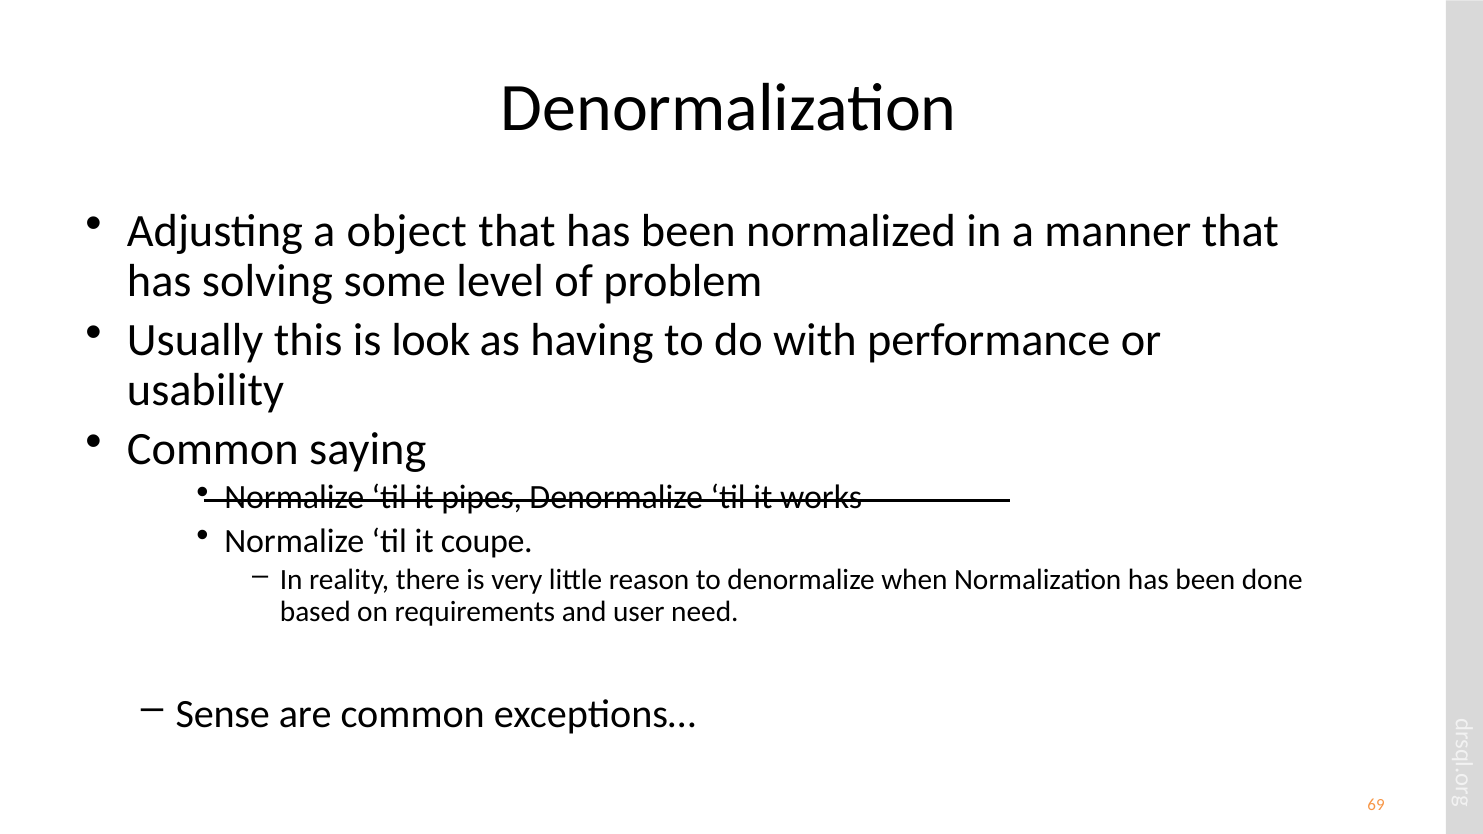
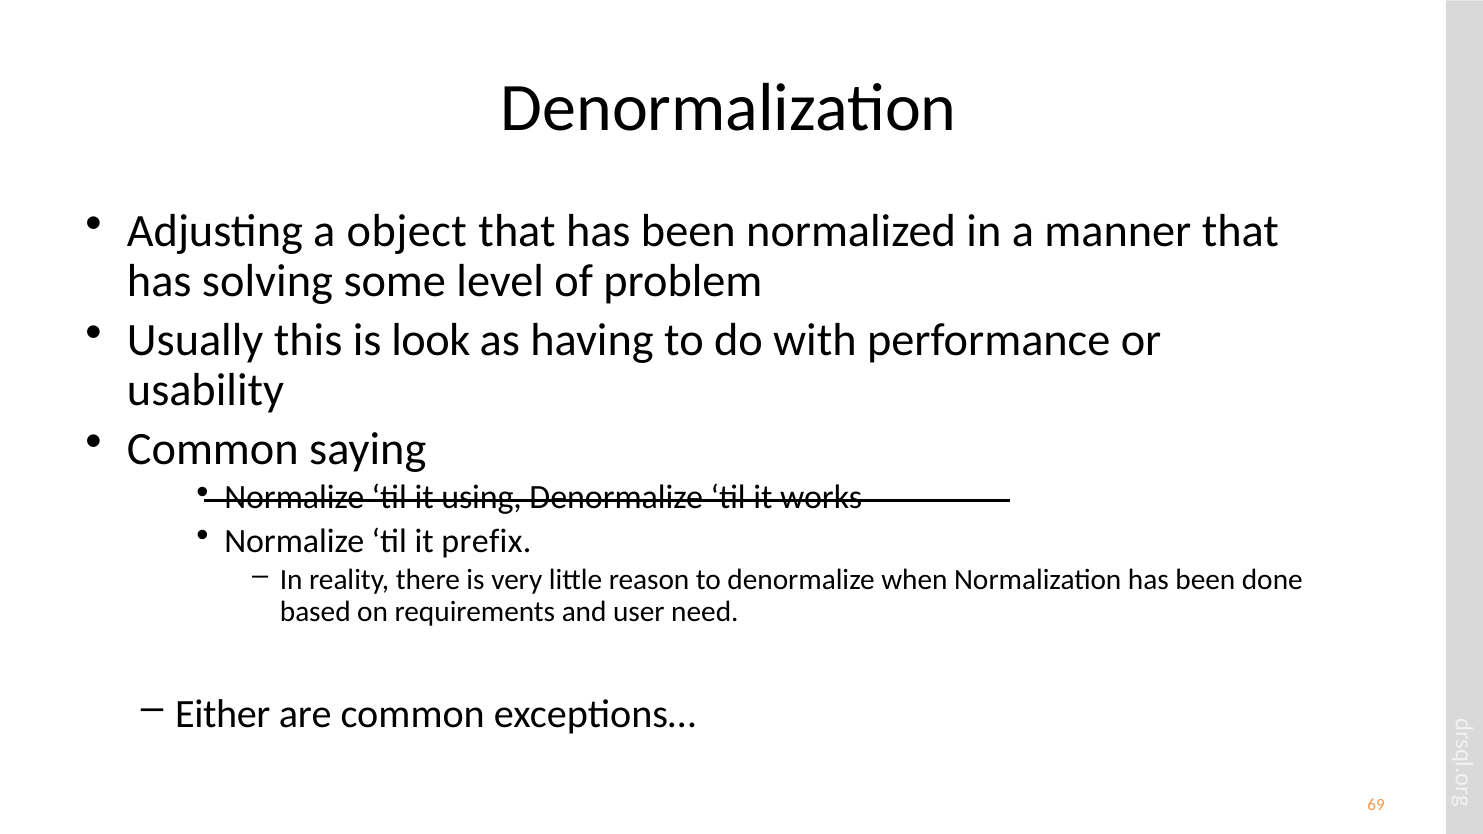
pipes: pipes -> using (482, 498)
coupe: coupe -> prefix (486, 541)
Sense: Sense -> Either (223, 715)
